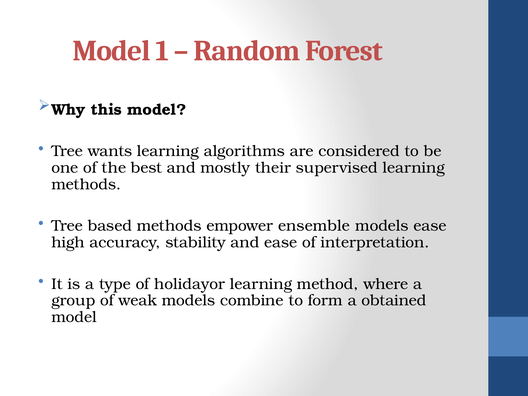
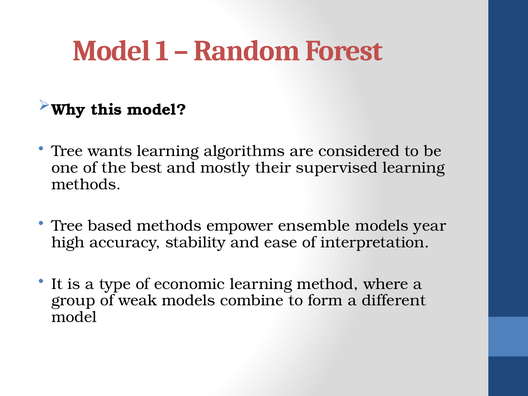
models ease: ease -> year (430, 226)
holidayor: holidayor -> economic (190, 284)
obtained: obtained -> different (394, 301)
